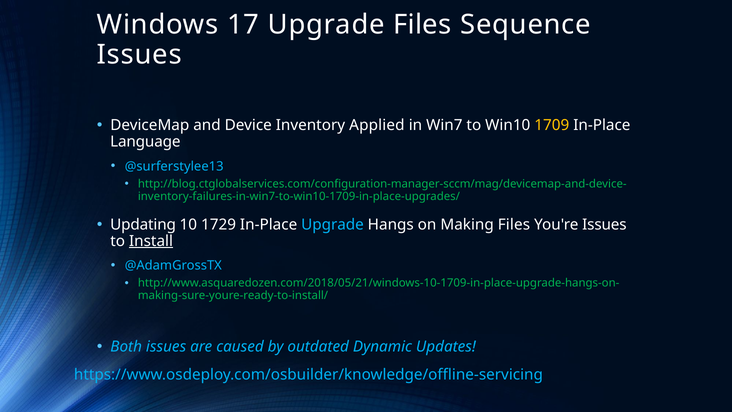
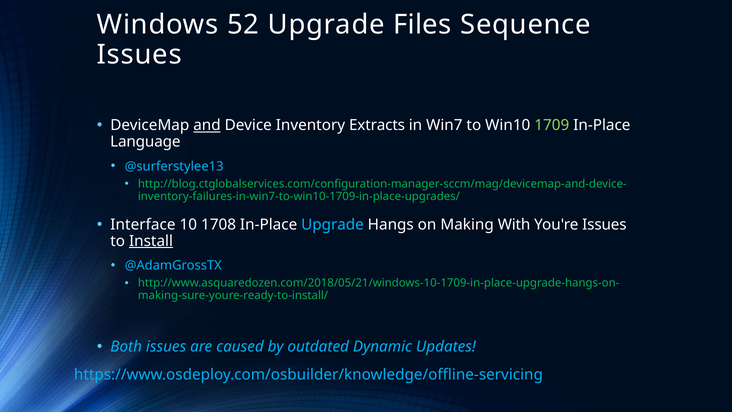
17: 17 -> 52 (243, 25)
and underline: none -> present (207, 125)
Applied: Applied -> Extracts (377, 125)
1709 colour: yellow -> light green (552, 125)
Updating: Updating -> Interface (143, 224)
1729: 1729 -> 1708 (219, 224)
Making Files: Files -> With (514, 224)
